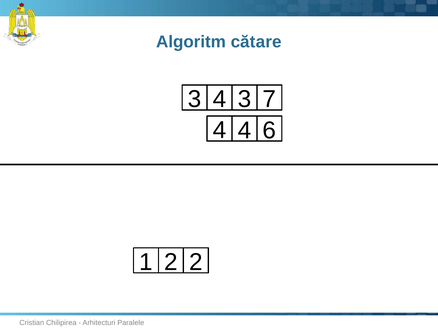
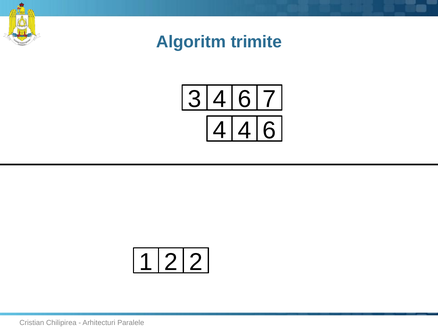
cătare: cătare -> trimite (256, 42)
3 4 3: 3 -> 6 (244, 99)
